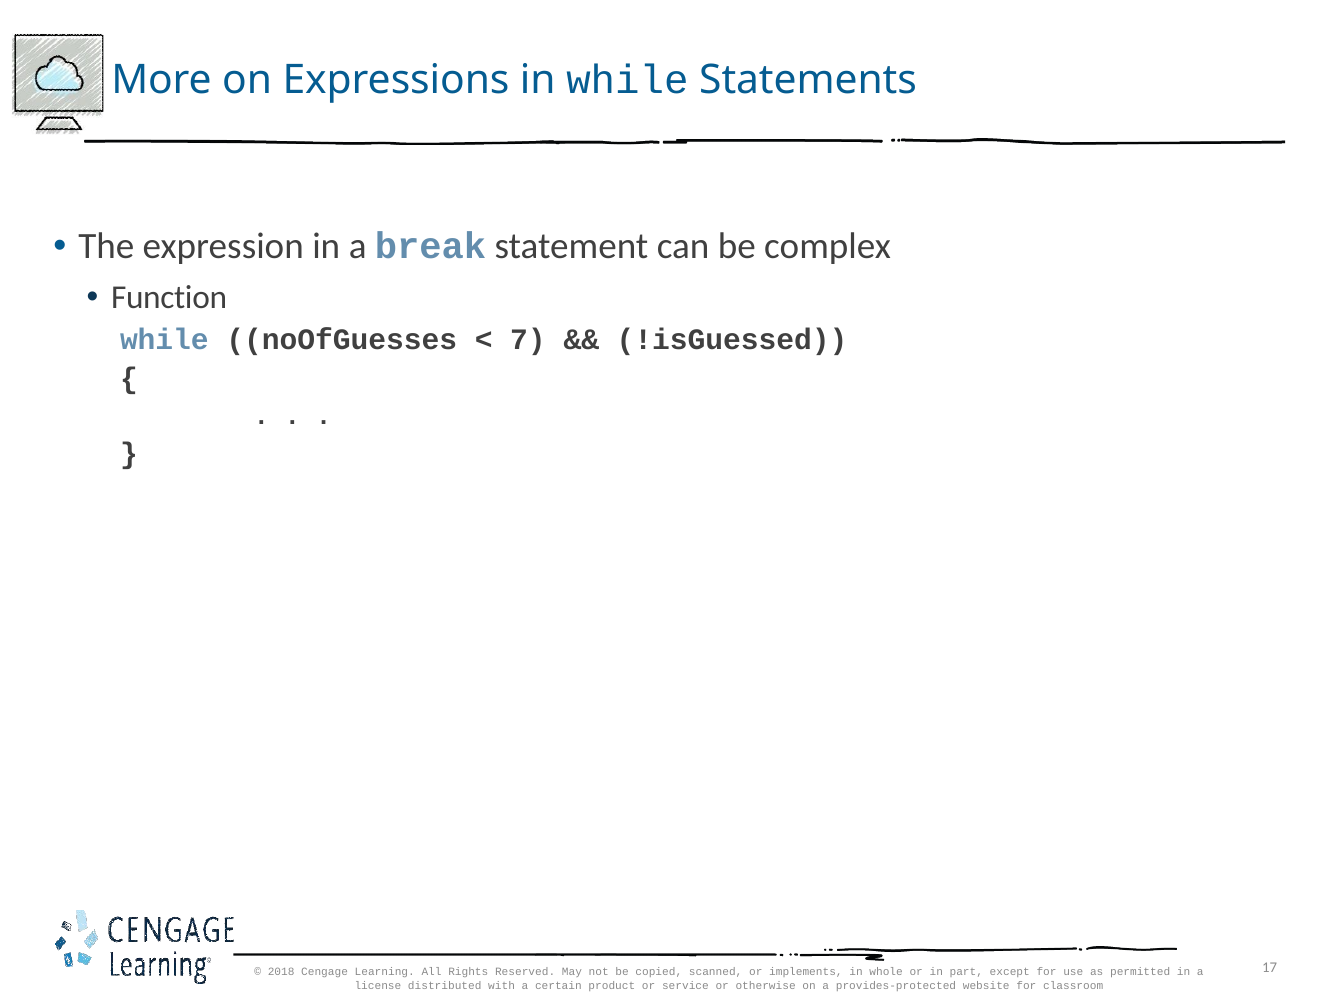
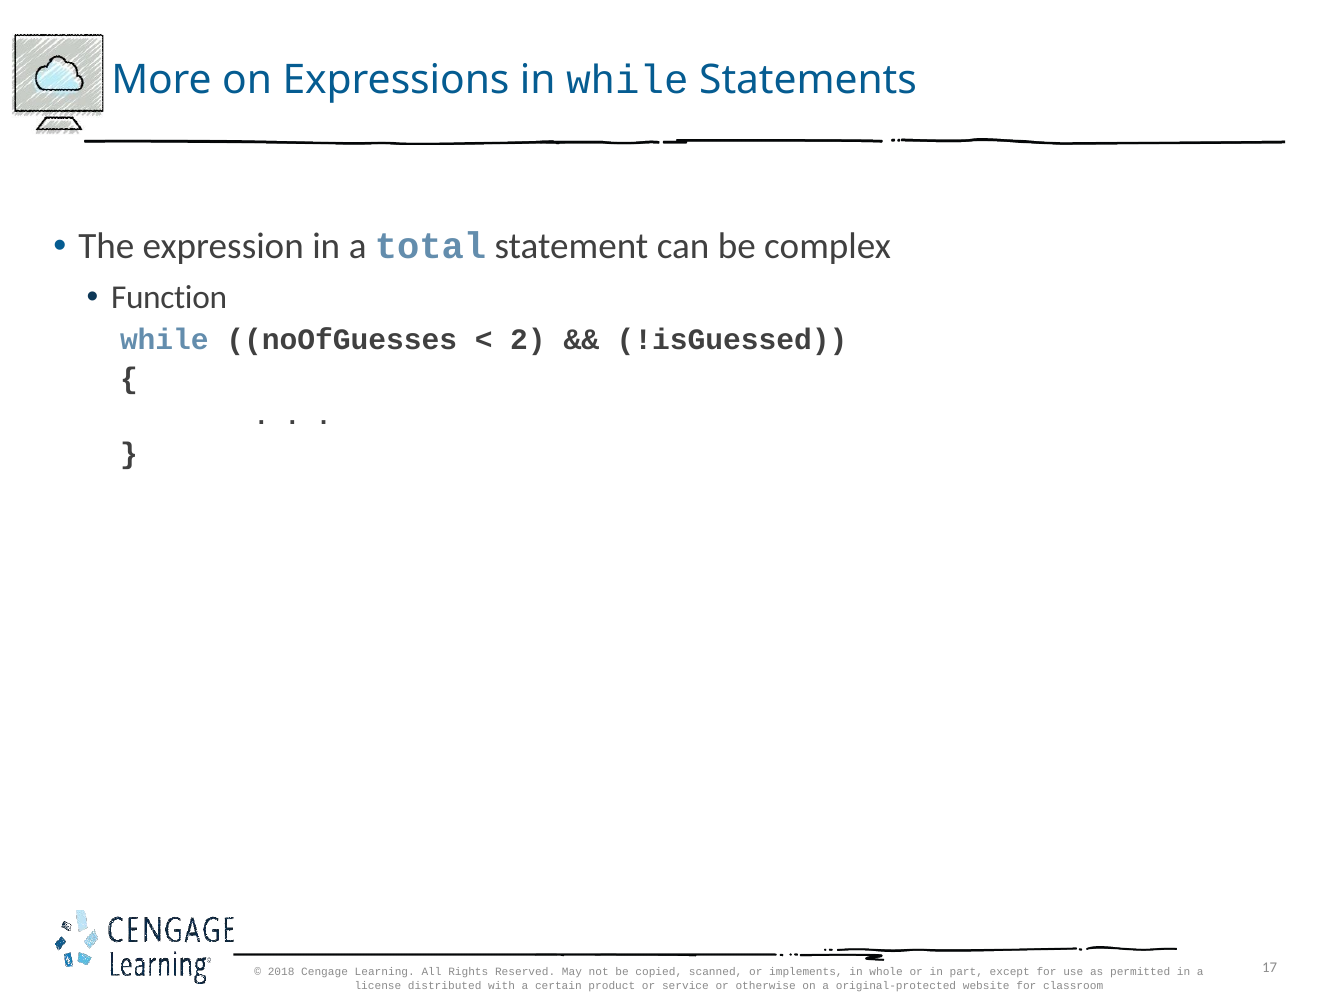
break: break -> total (431, 246)
7: 7 -> 2 (528, 339)
provides-protected: provides-protected -> original-protected (896, 986)
